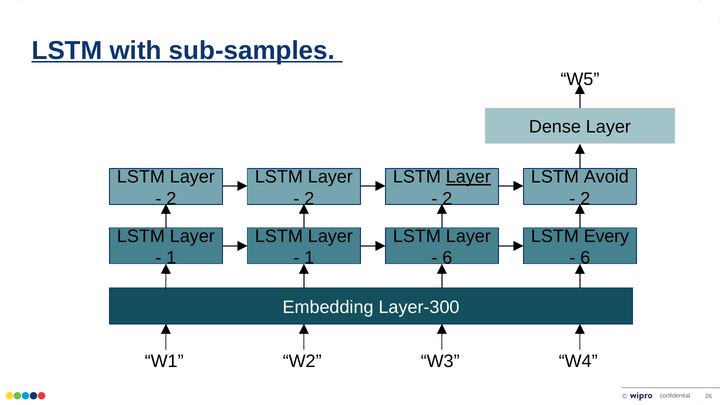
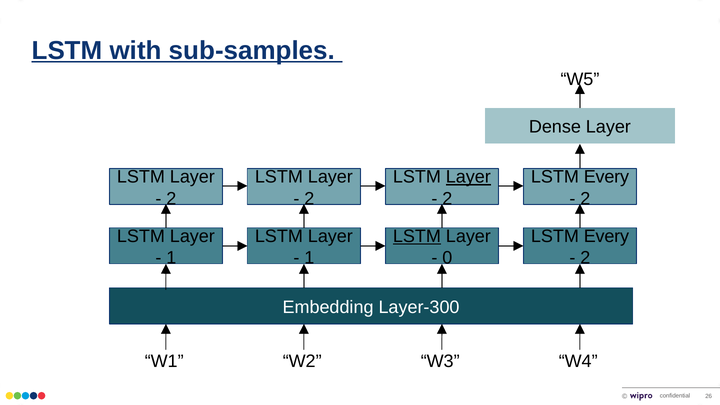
Avoid: Avoid -> Every (606, 177)
LSTM underline: none -> present (417, 236)
6: 6 -> 0 (447, 258)
6: 6 -> 2 (585, 258)
